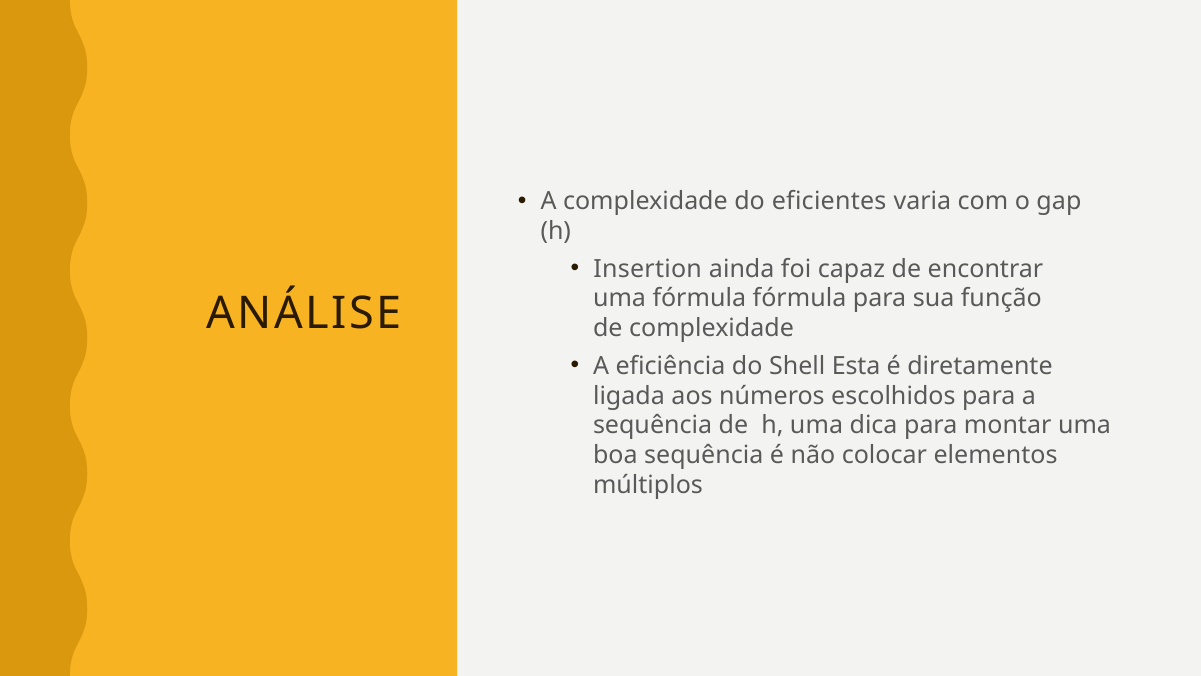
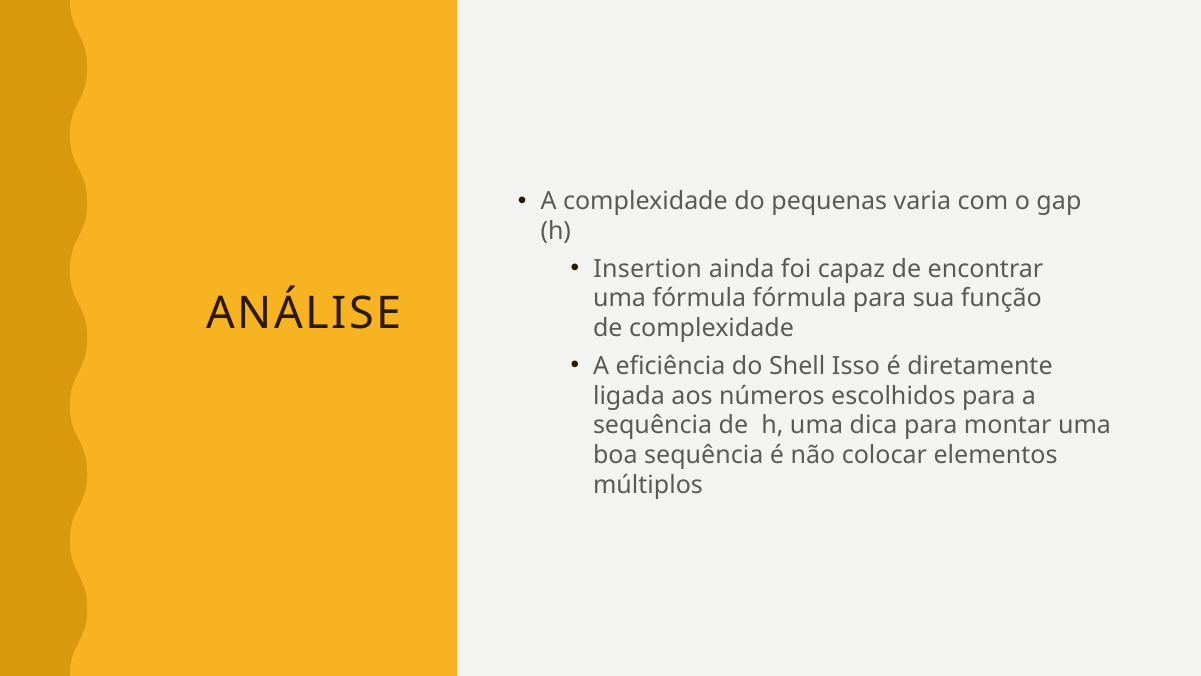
eficientes: eficientes -> pequenas (829, 201)
Esta: Esta -> Isso (856, 366)
